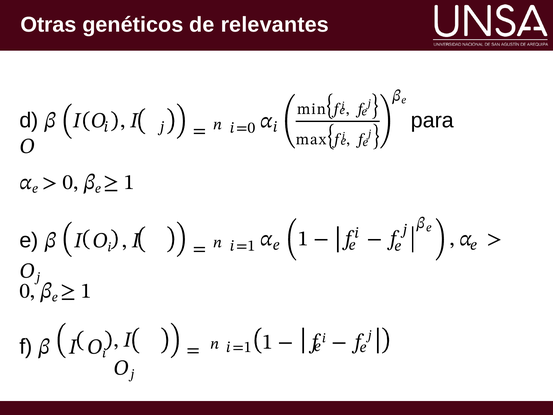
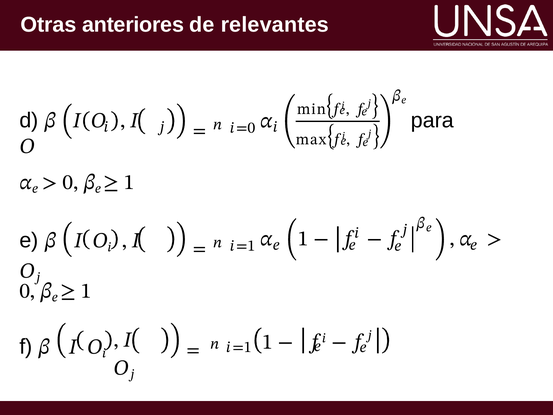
genéticos: genéticos -> anteriores (133, 25)
